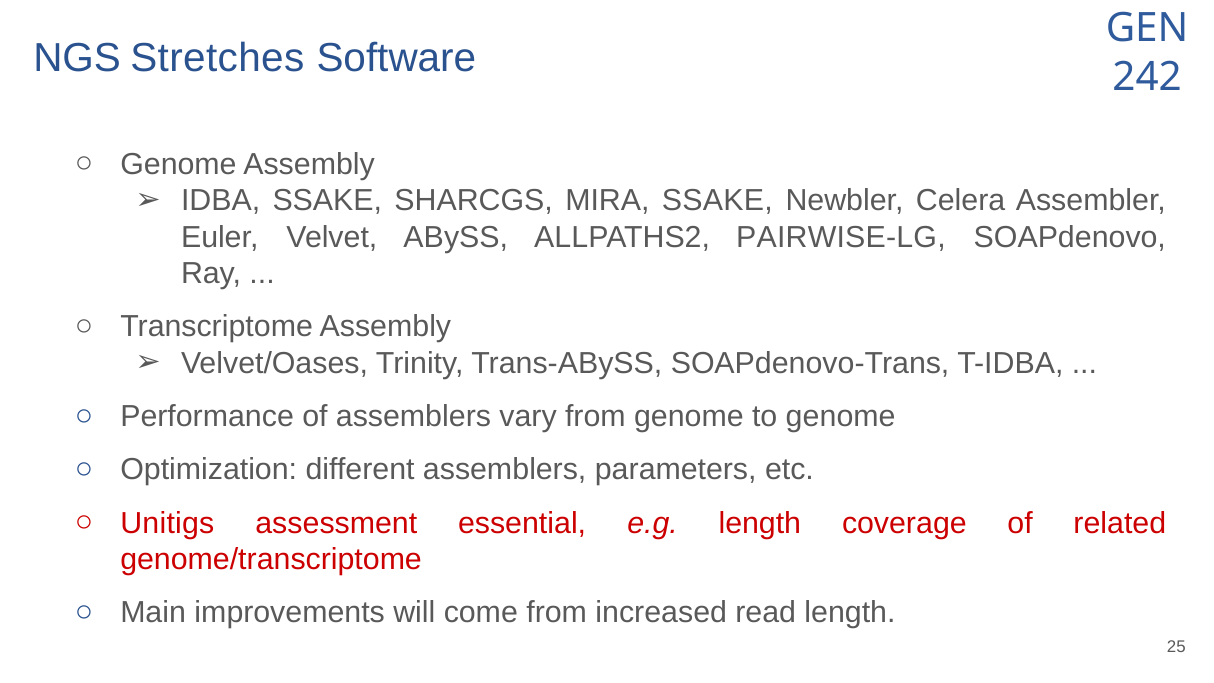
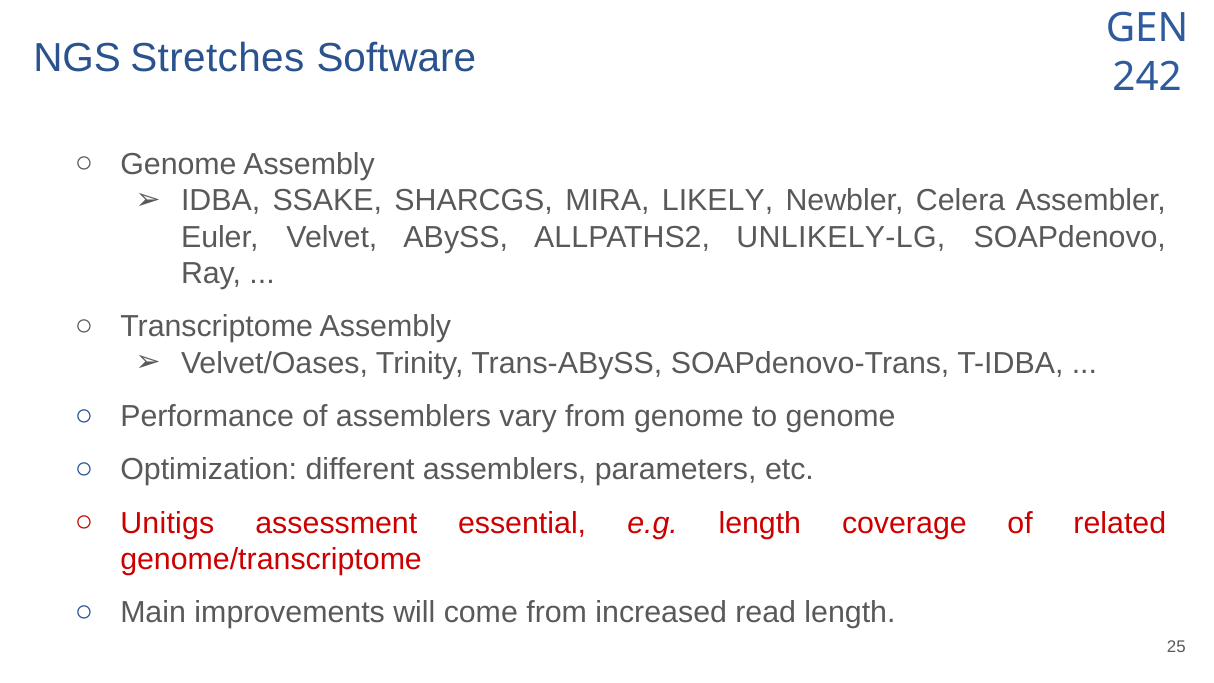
MIRA SSAKE: SSAKE -> LIKELY (718, 201)
PAIRWISE-LG: PAIRWISE-LG -> UNLIKELY-LG (841, 237)
